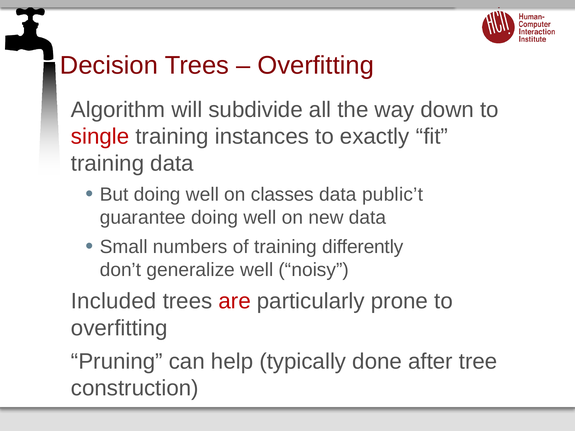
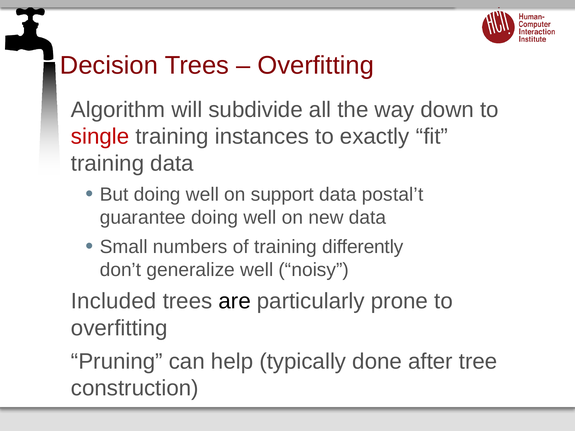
classes: classes -> support (282, 195)
public’t: public’t -> postal’t (393, 195)
are colour: red -> black (235, 301)
